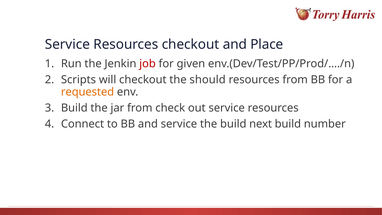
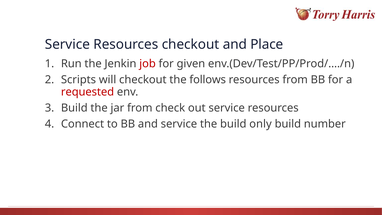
should: should -> follows (208, 80)
requested colour: orange -> red (88, 92)
next: next -> only (261, 124)
